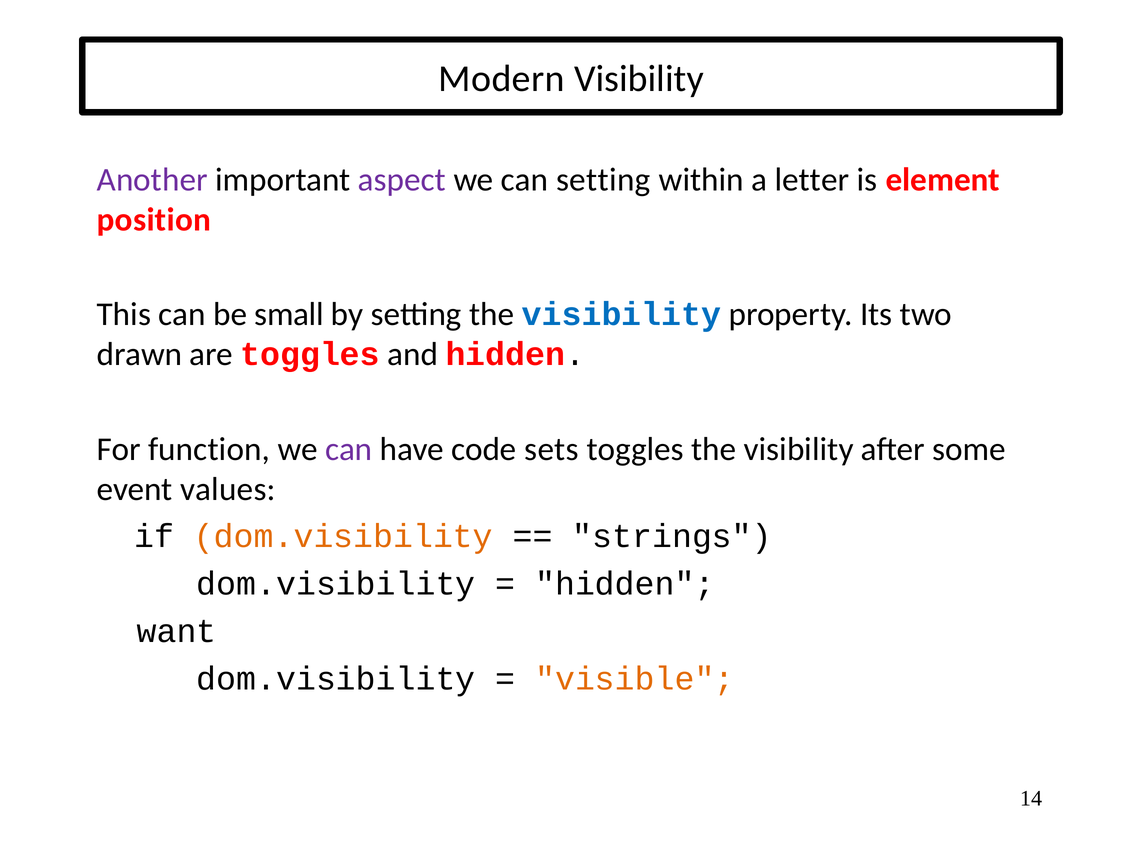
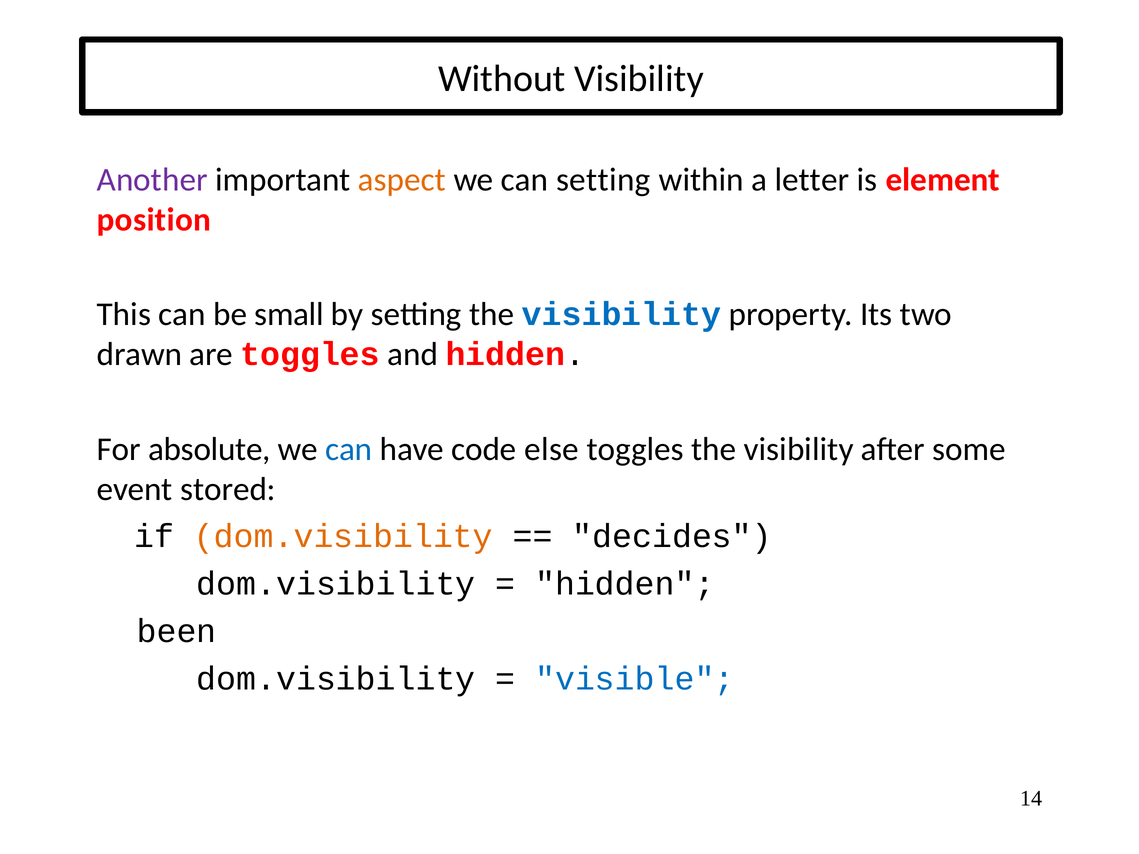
Modern: Modern -> Without (502, 79)
aspect colour: purple -> orange (402, 180)
function: function -> absolute (209, 449)
can colour: purple -> blue (349, 449)
sets: sets -> else (552, 449)
values: values -> stored (228, 489)
strings: strings -> decides (672, 537)
want: want -> been (177, 632)
visible colour: orange -> blue (635, 679)
